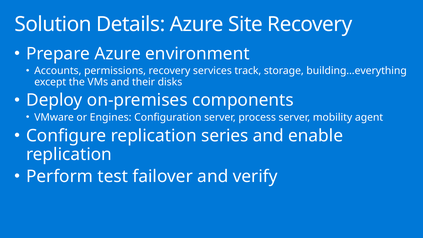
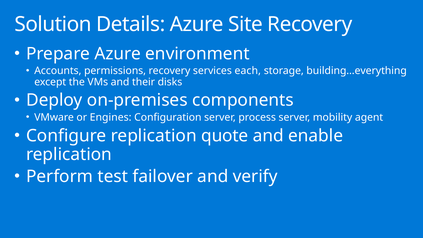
track: track -> each (248, 71)
series: series -> quote (225, 136)
